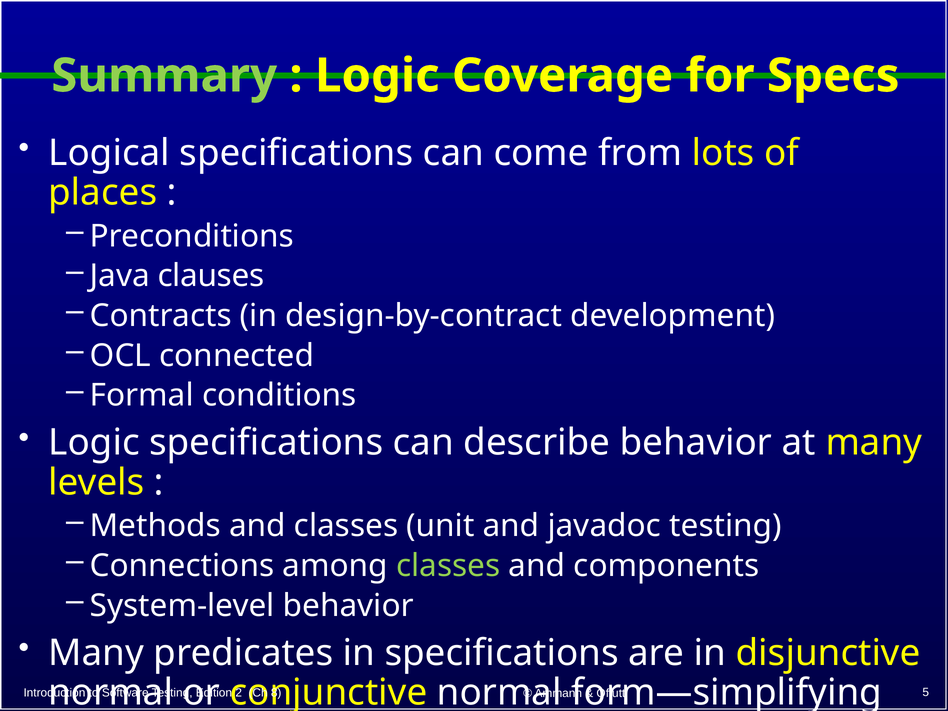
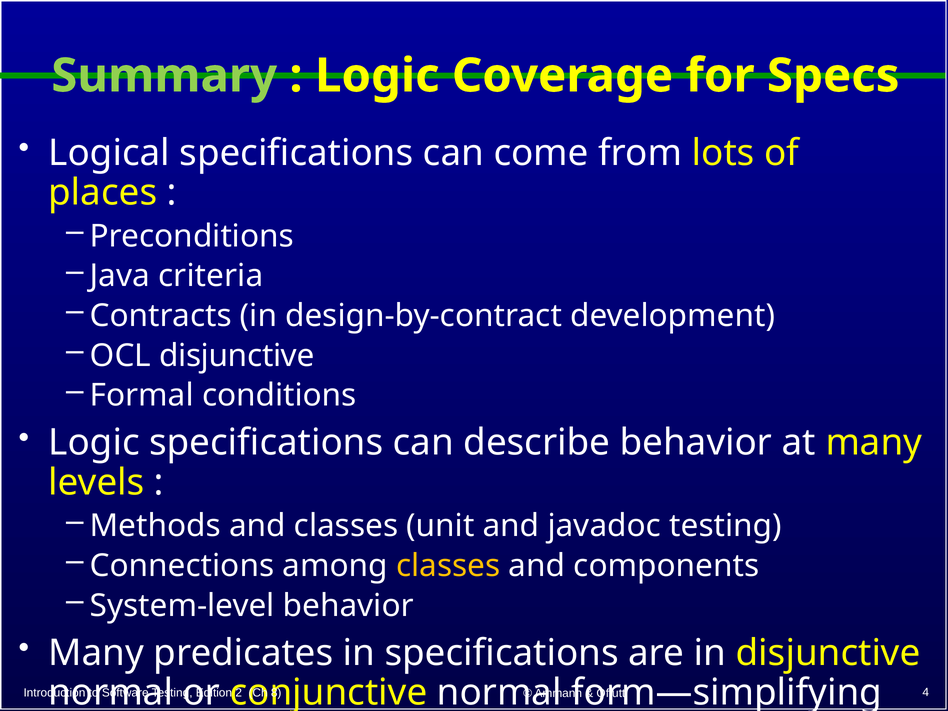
clauses: clauses -> criteria (211, 276)
OCL connected: connected -> disjunctive (237, 356)
classes colour: light green -> yellow (448, 566)
5: 5 -> 4 (926, 692)
